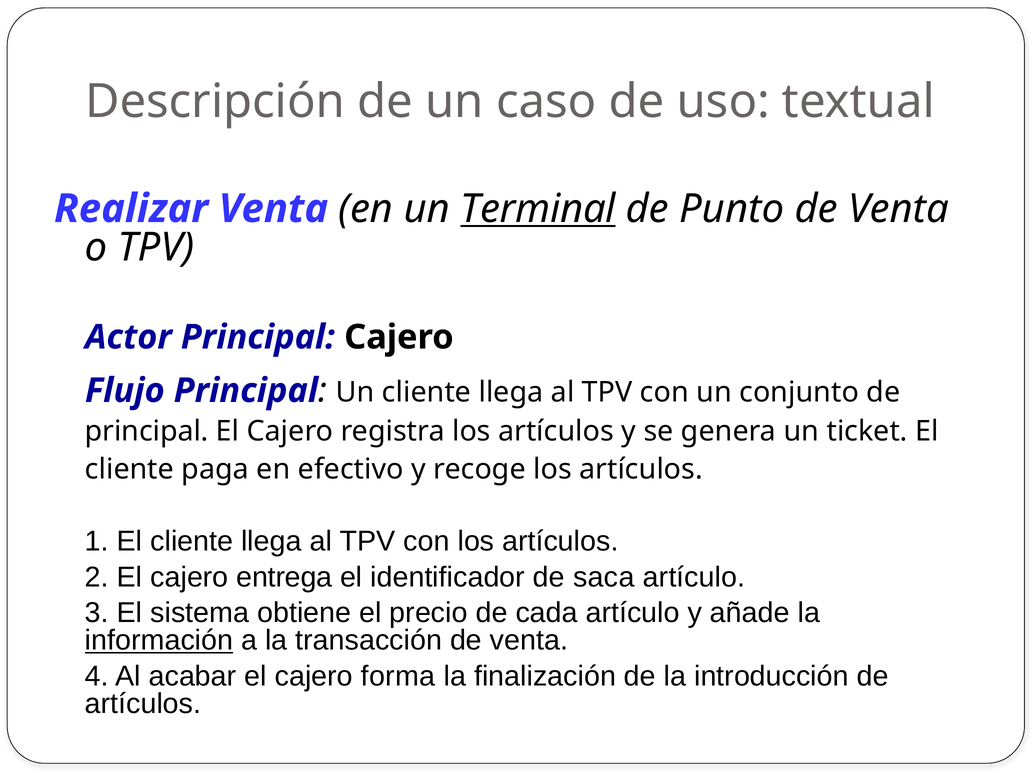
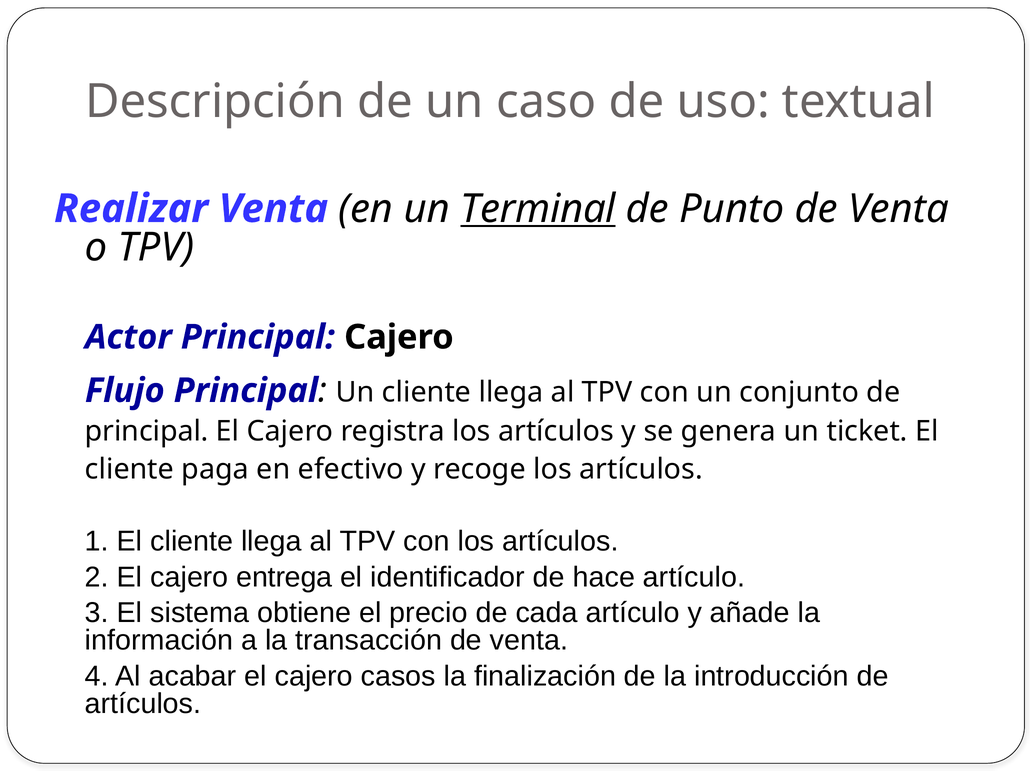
saca: saca -> hace (604, 577)
información underline: present -> none (159, 641)
forma: forma -> casos (398, 676)
